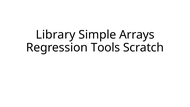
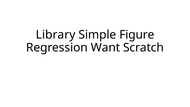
Arrays: Arrays -> Figure (137, 35)
Tools: Tools -> Want (105, 47)
